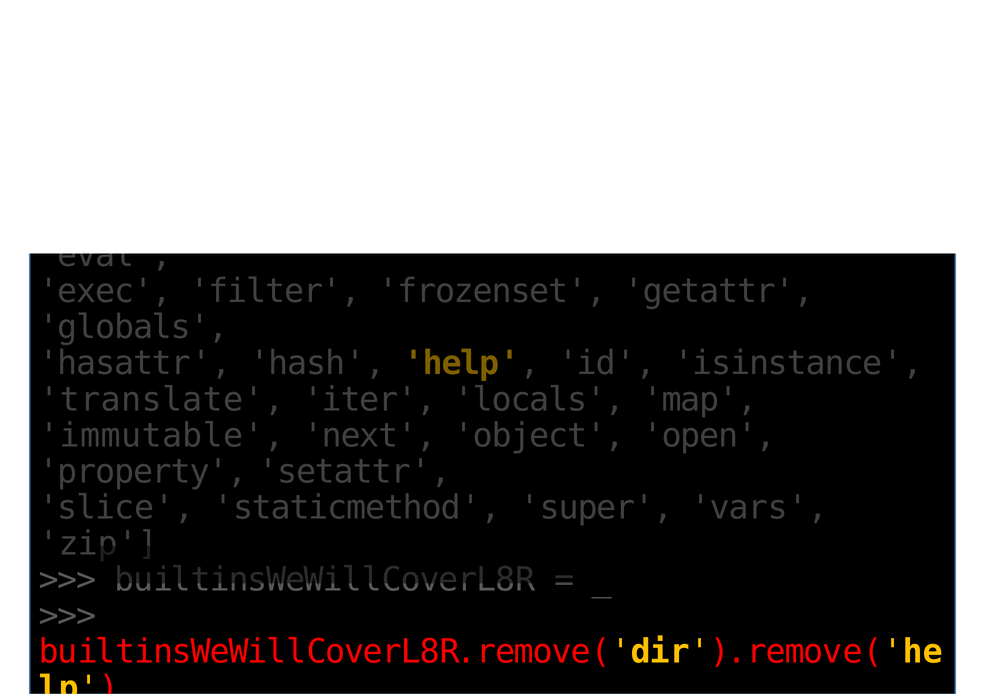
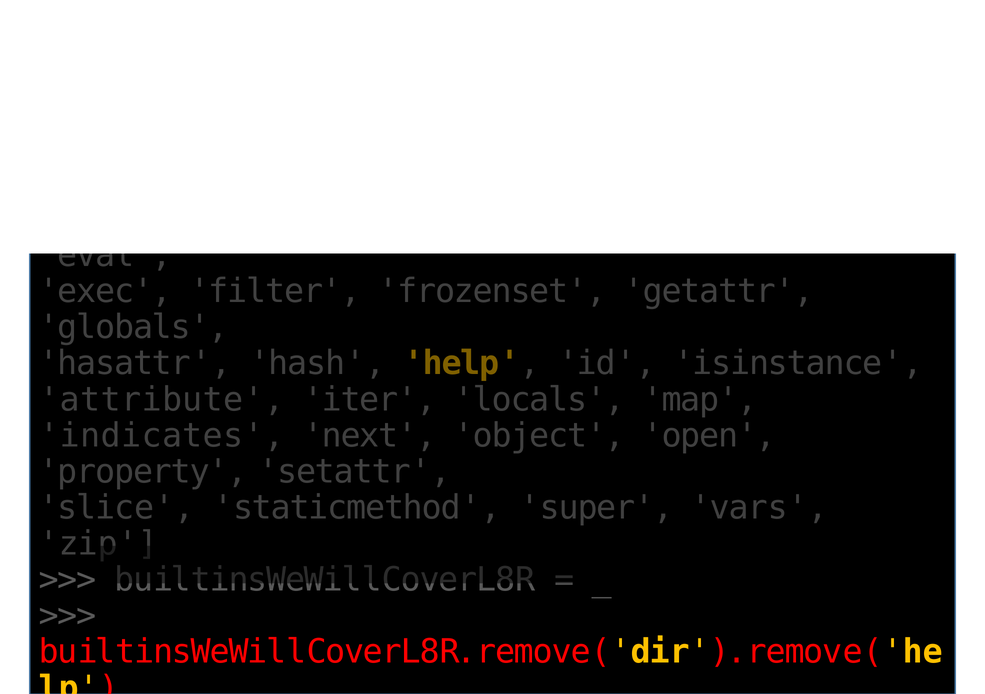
translate: translate -> attribute (162, 400)
immutable: immutable -> indicates (162, 436)
